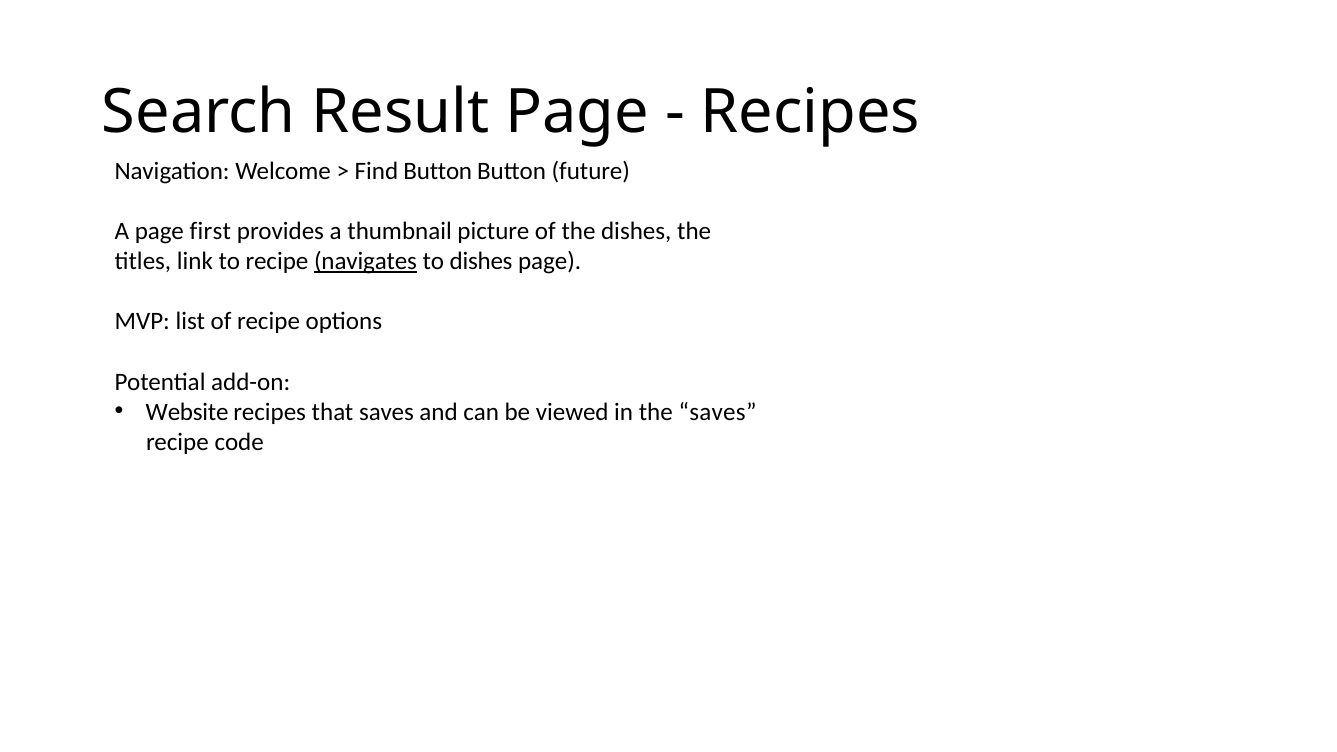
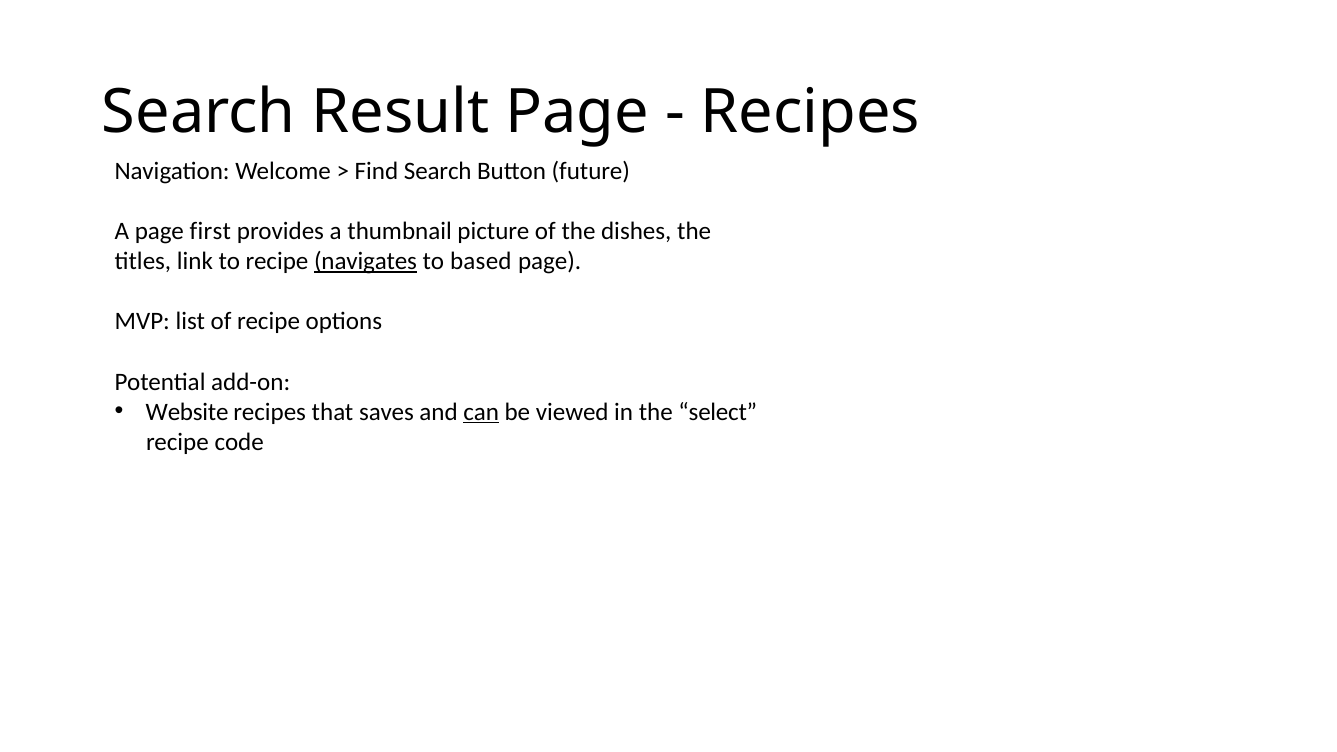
Find Button: Button -> Search (438, 171)
to dishes: dishes -> based (481, 261)
can underline: none -> present (481, 412)
the saves: saves -> select (718, 412)
